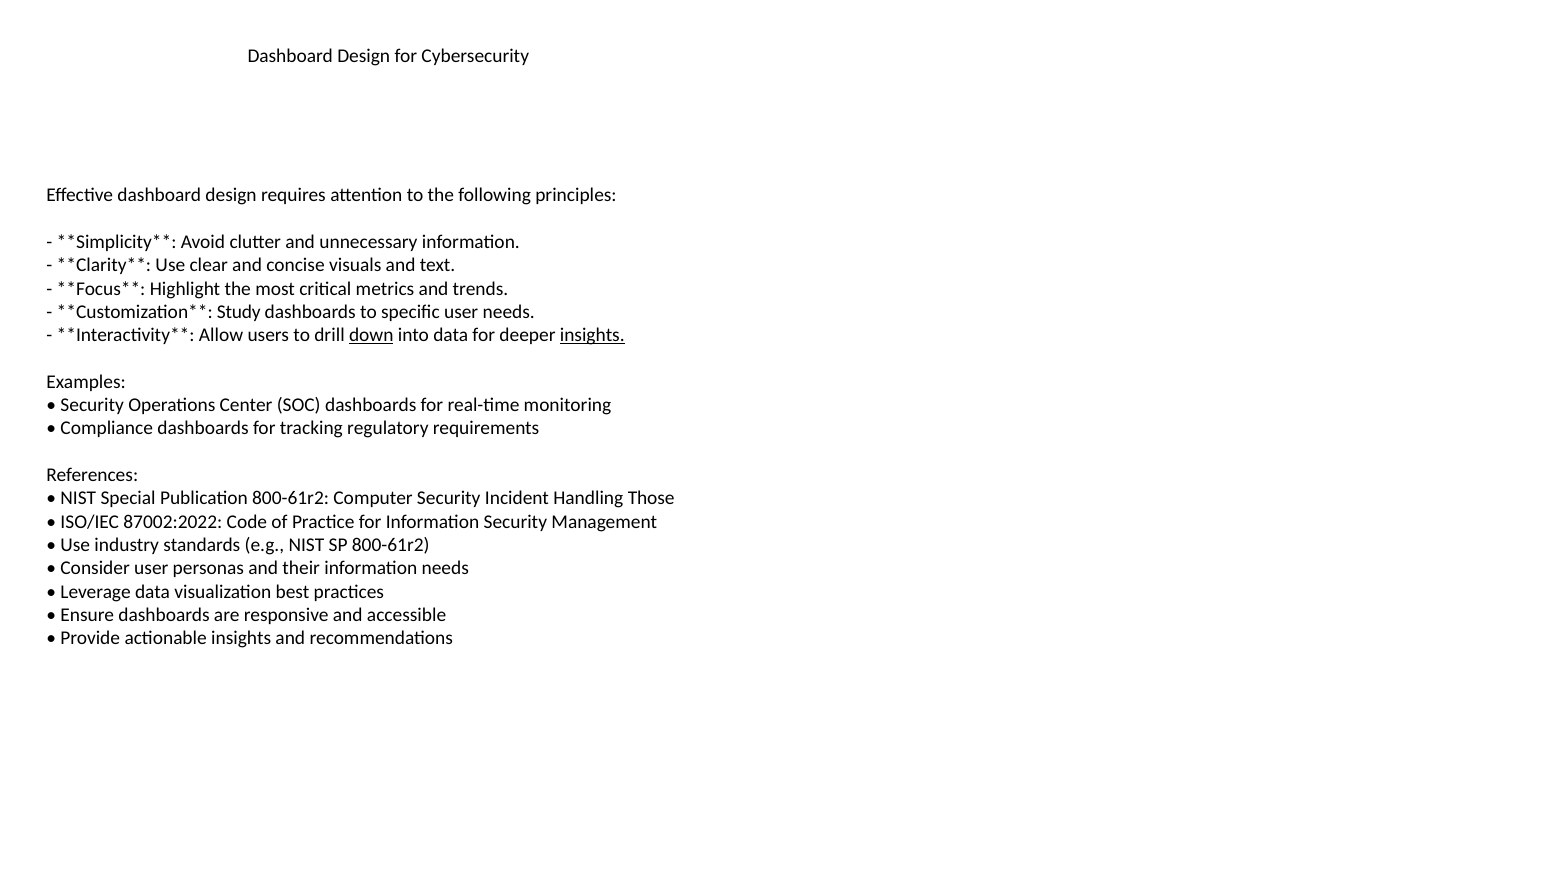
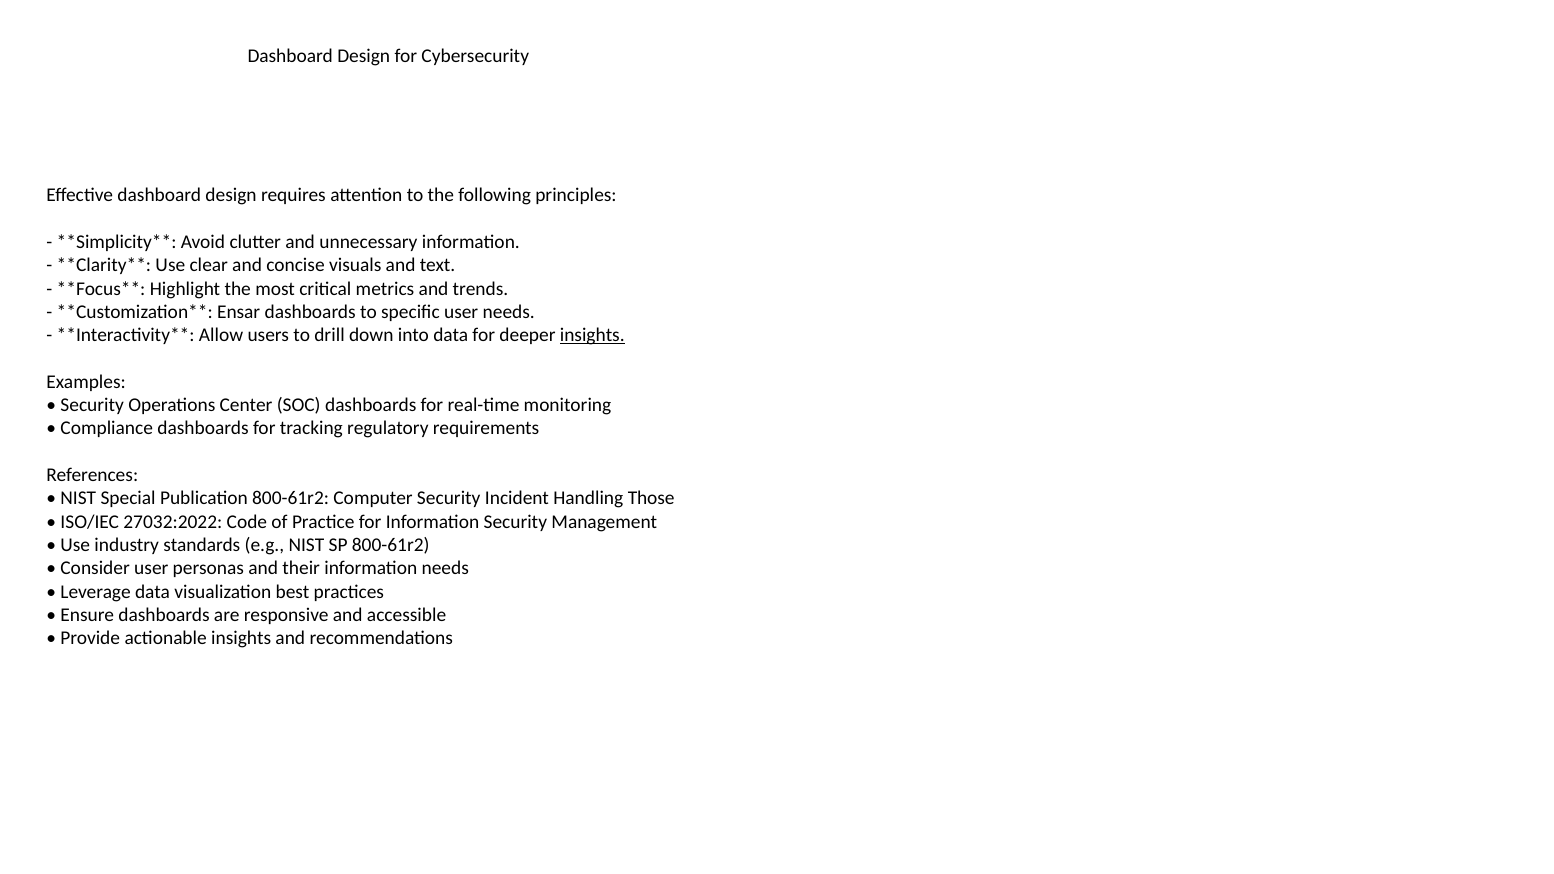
Study: Study -> Ensar (239, 312)
down underline: present -> none (371, 335)
87002:2022: 87002:2022 -> 27032:2022 (173, 522)
